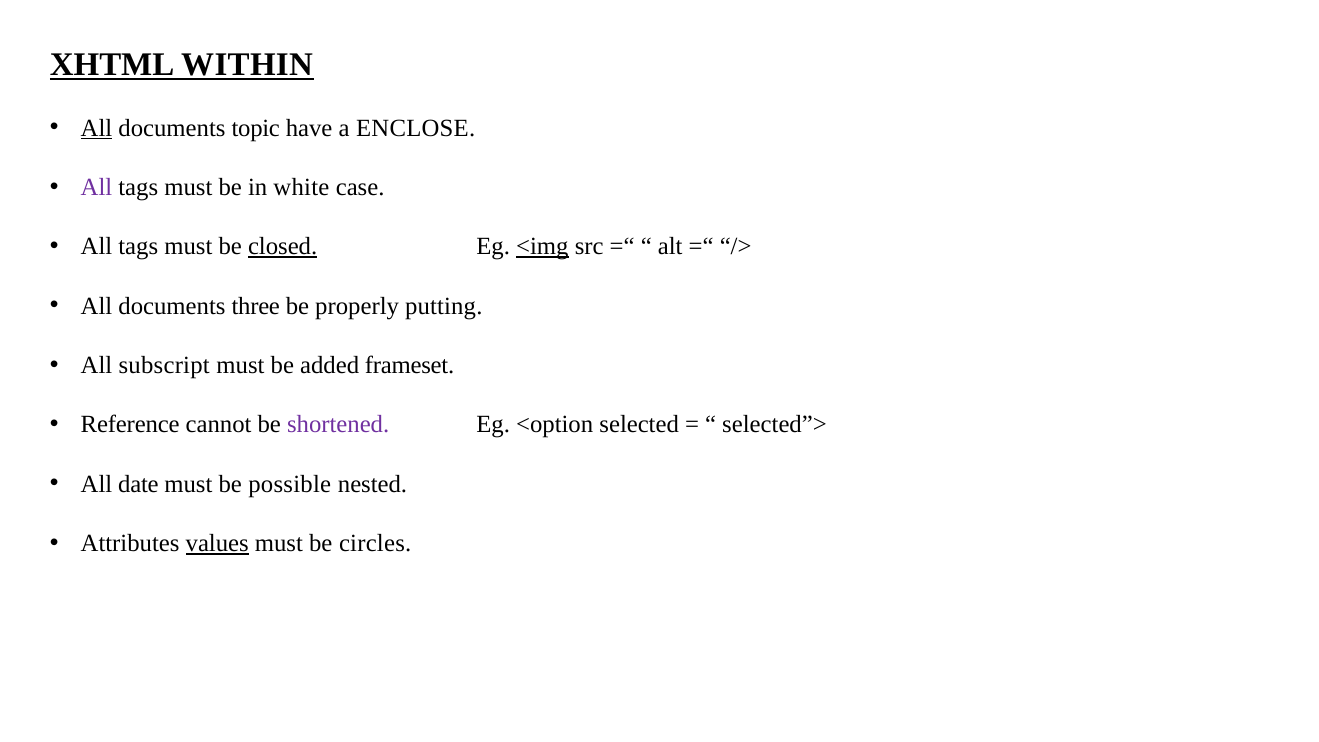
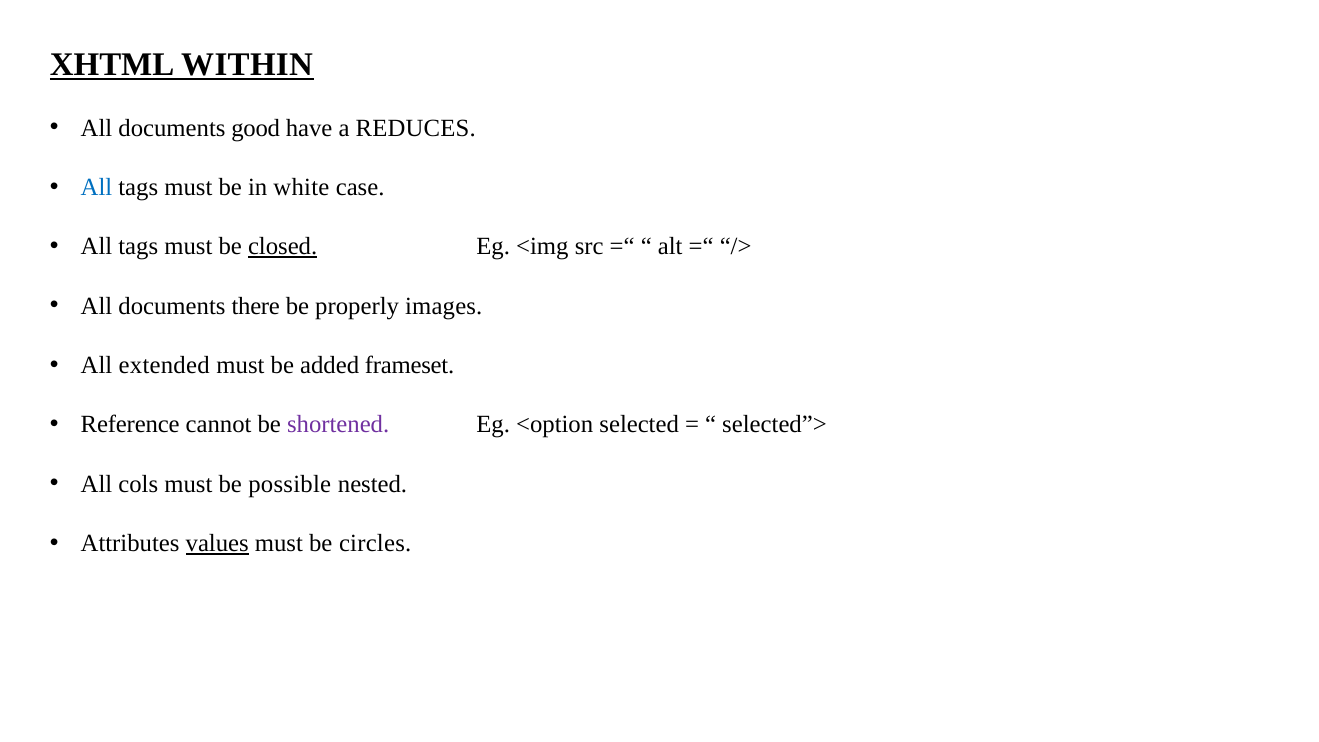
All underline: present -> none (97, 128)
topic: topic -> good (256, 128)
ENCLOSE: ENCLOSE -> REDUCES (416, 128)
All colour: purple -> blue (97, 187)
<img underline: present -> none (542, 247)
three: three -> there (256, 306)
putting: putting -> images (444, 306)
subscript: subscript -> extended (164, 365)
date: date -> cols (138, 484)
